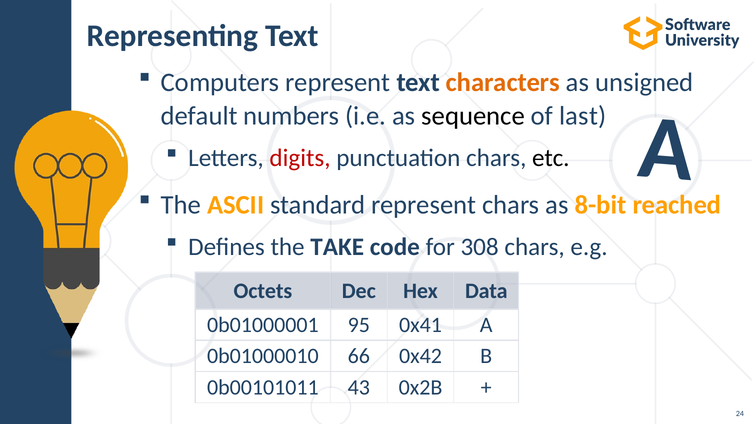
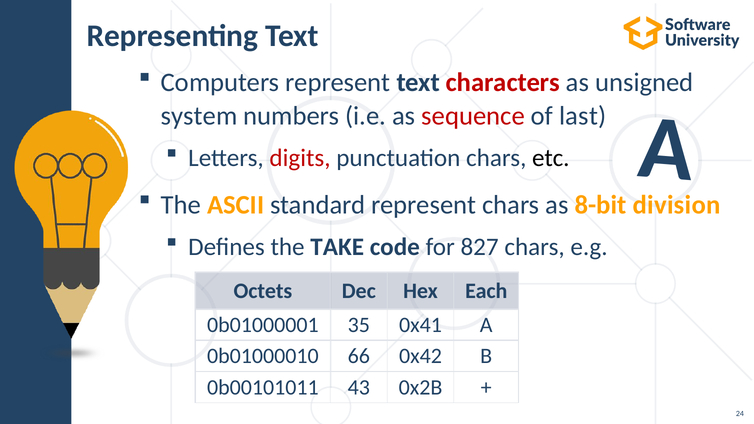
characters colour: orange -> red (503, 82)
default: default -> system (199, 116)
sequence colour: black -> red (473, 116)
reached: reached -> division (677, 205)
308: 308 -> 827 (480, 247)
Data: Data -> Each (486, 291)
95: 95 -> 35 (359, 325)
